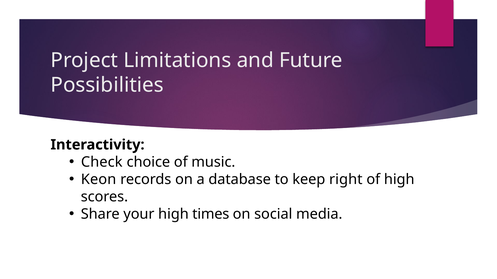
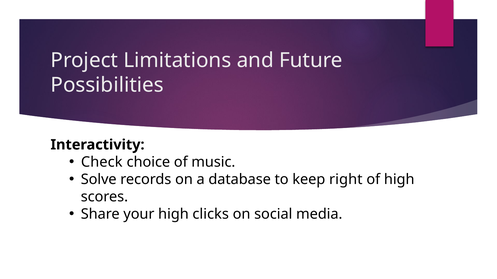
Keon: Keon -> Solve (99, 180)
times: times -> clicks (211, 215)
